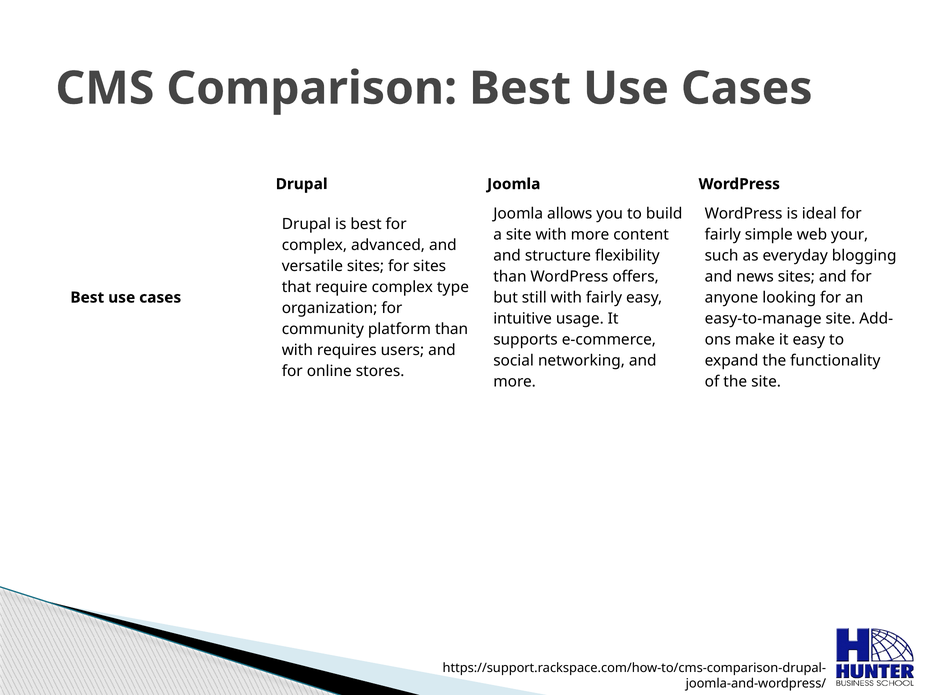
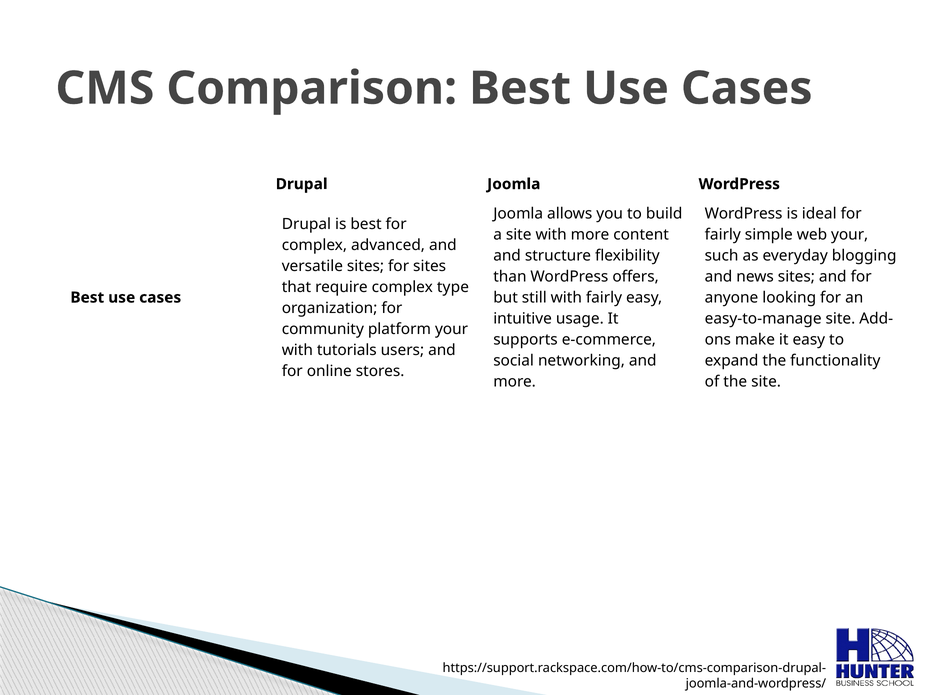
platform than: than -> your (452, 329)
requires: requires -> tutorials (347, 350)
